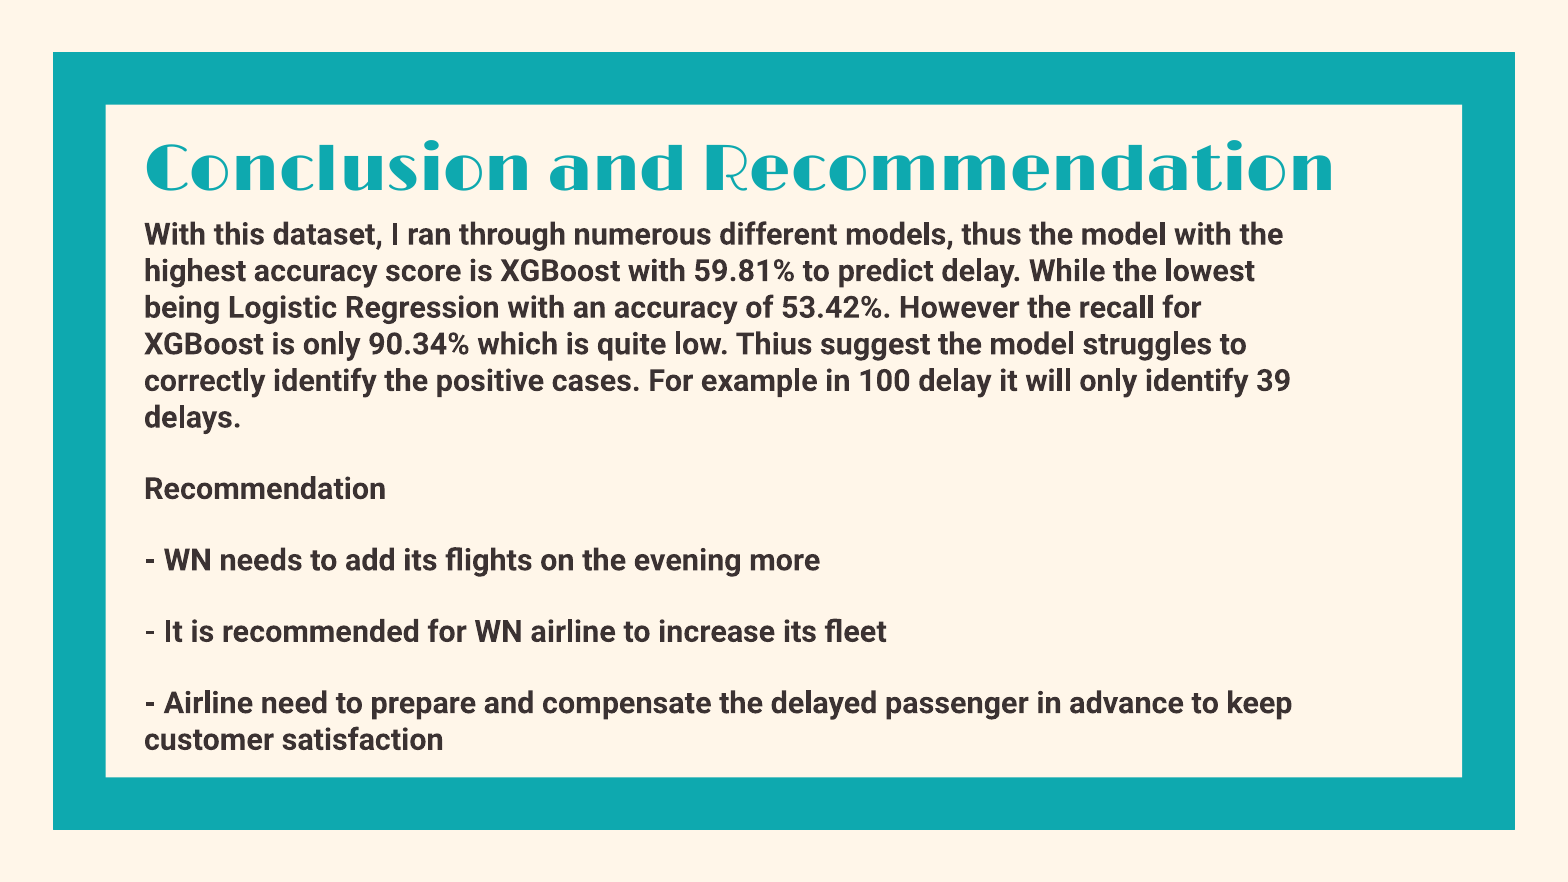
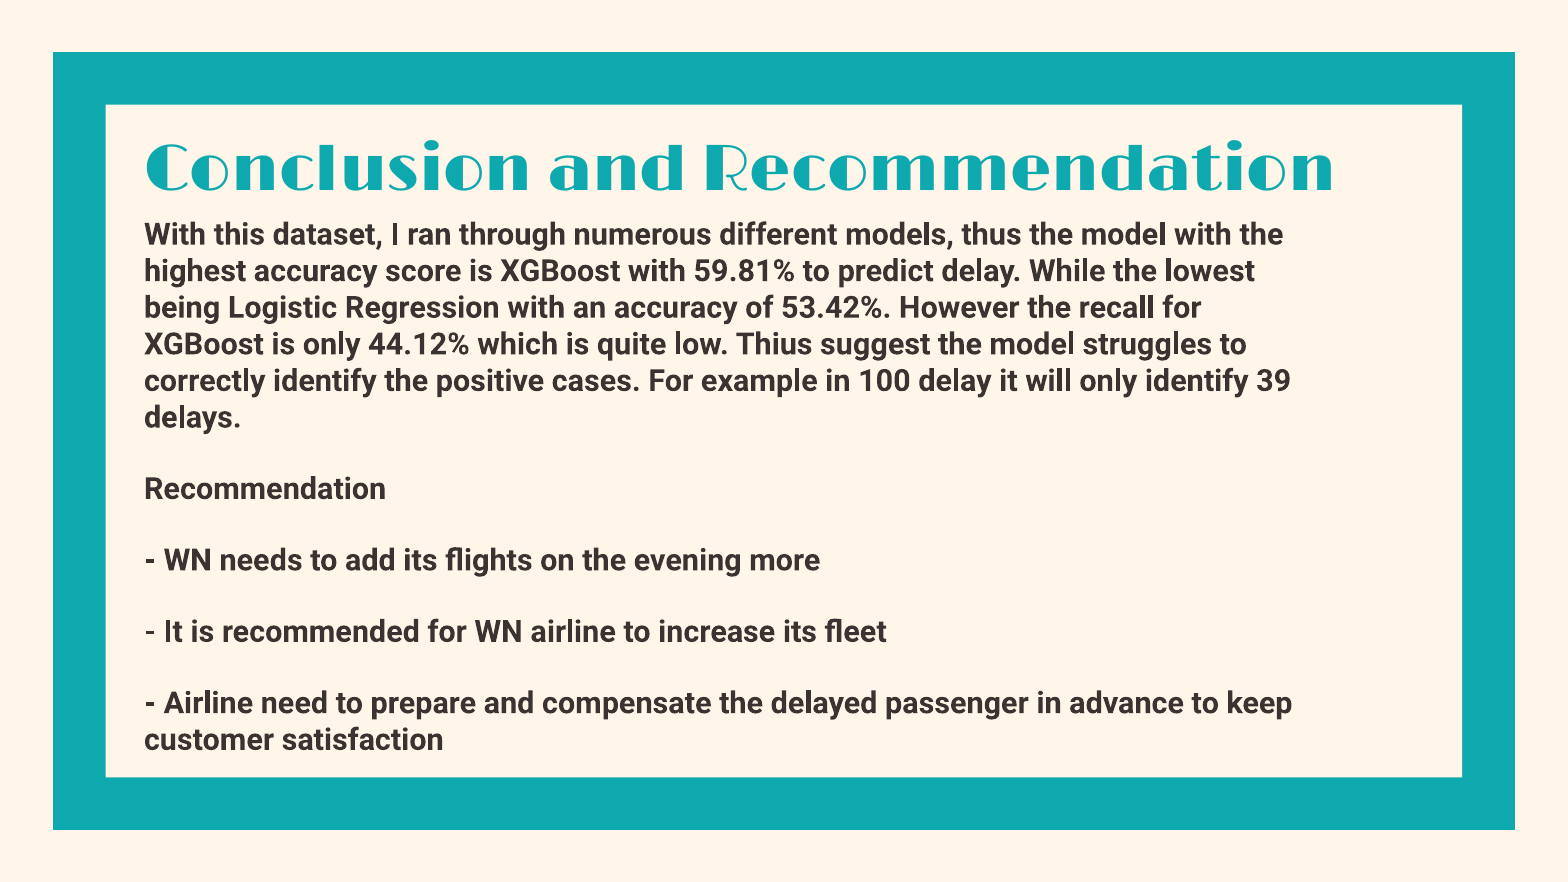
90.34%: 90.34% -> 44.12% (419, 344)
